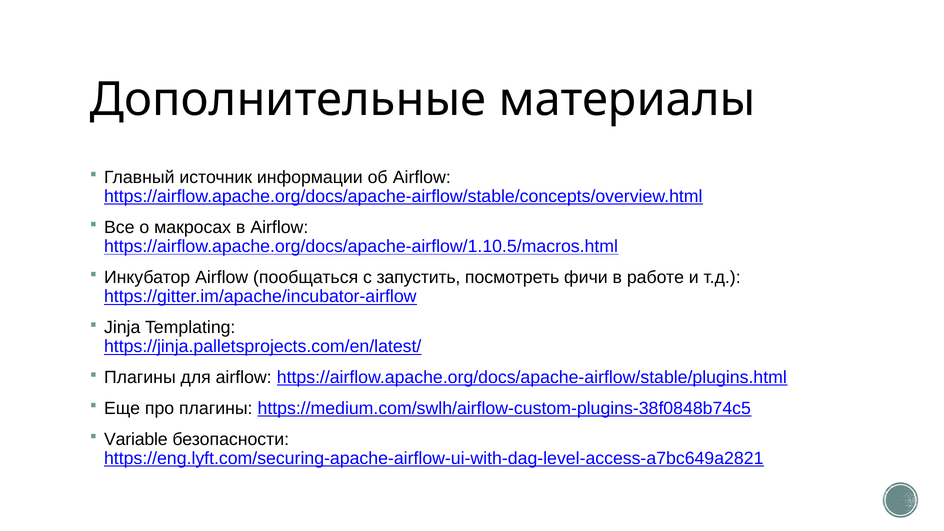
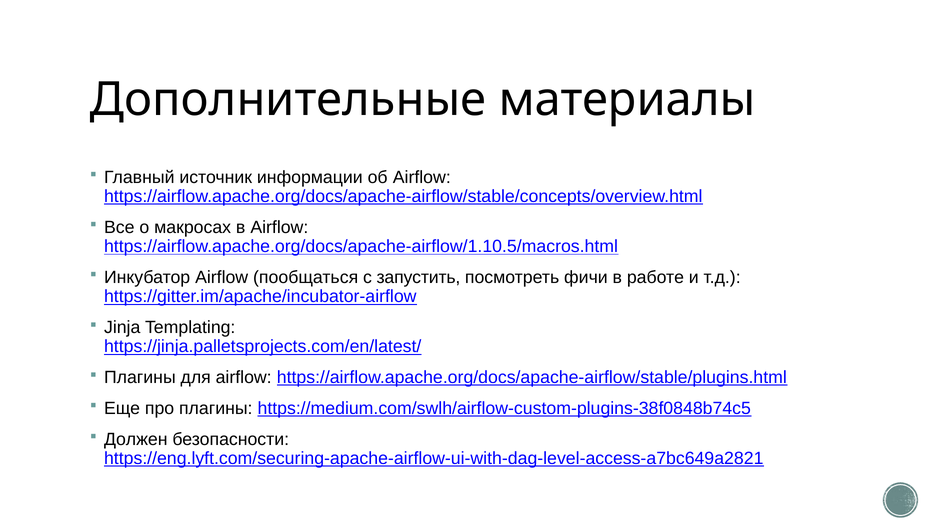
Variable: Variable -> Должен (136, 439)
